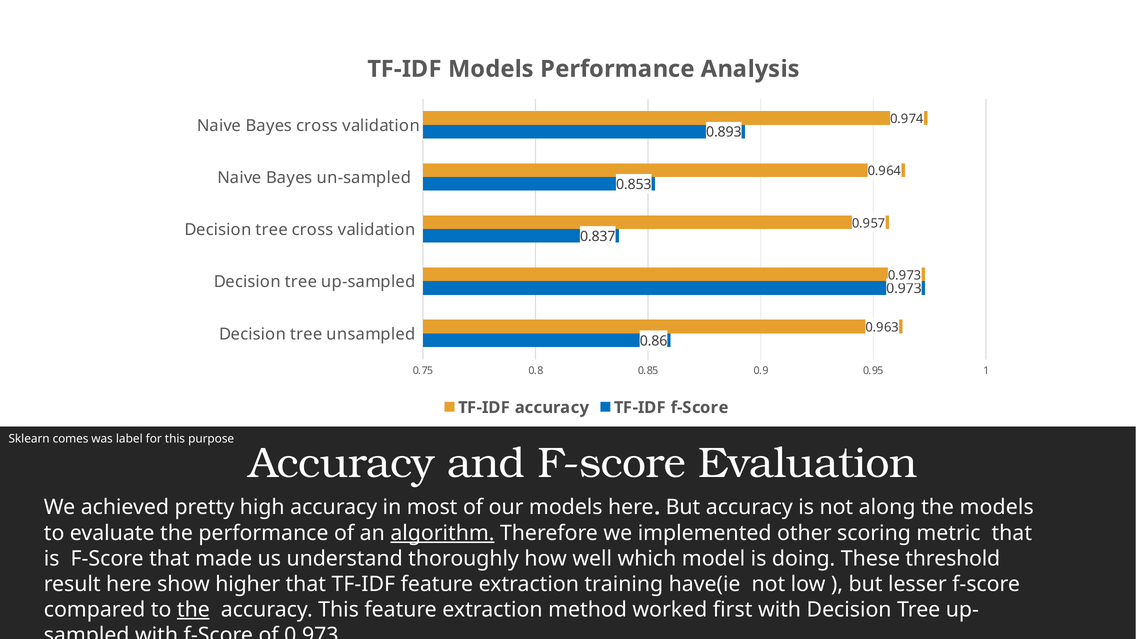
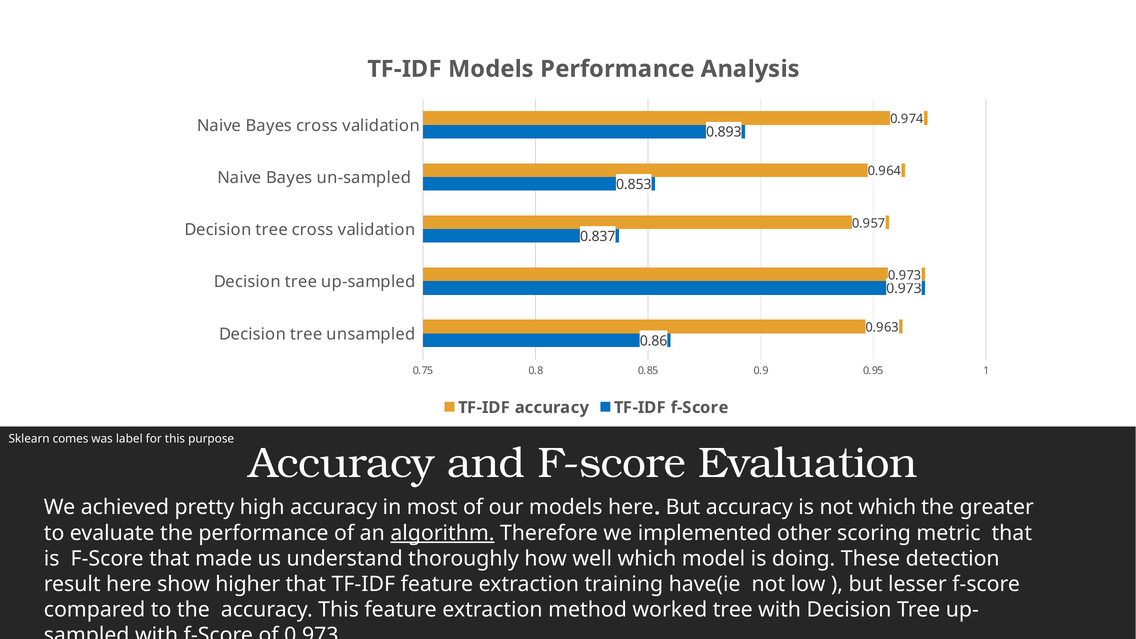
not along: along -> which (887, 507)
the models: models -> greater (997, 507)
threshold: threshold -> detection (953, 559)
the underline: present -> none (193, 610)
worked first: first -> tree (733, 610)
